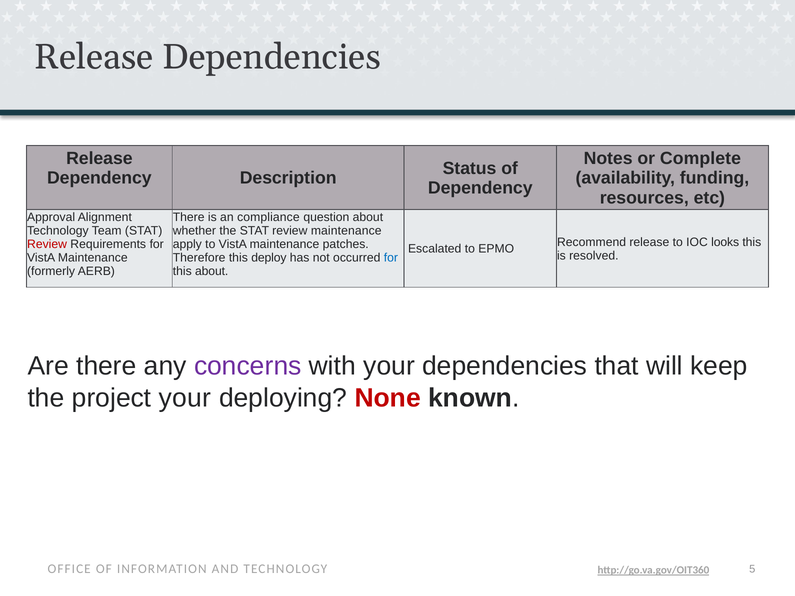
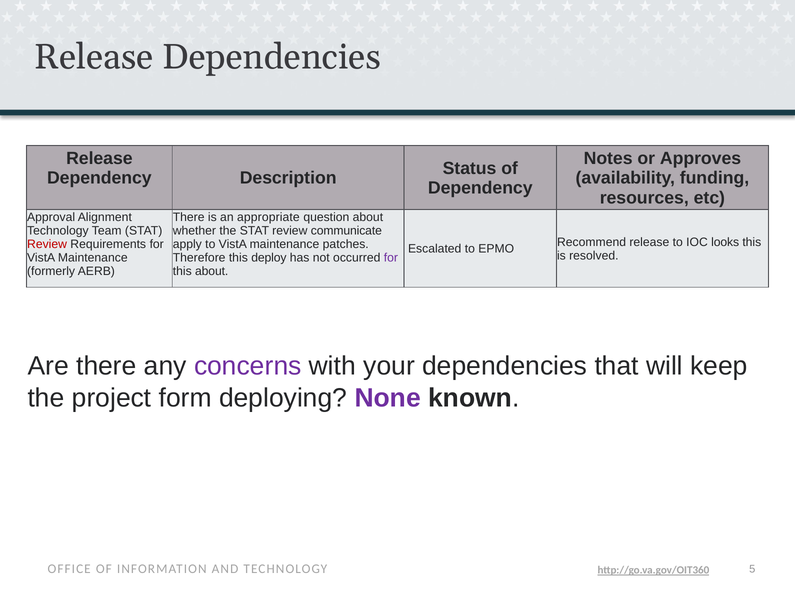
Complete: Complete -> Approves (701, 159)
compliance: compliance -> appropriate (268, 217)
review maintenance: maintenance -> communicate (346, 231)
for colour: blue -> purple (391, 258)
project your: your -> form (185, 398)
None colour: red -> purple (388, 398)
